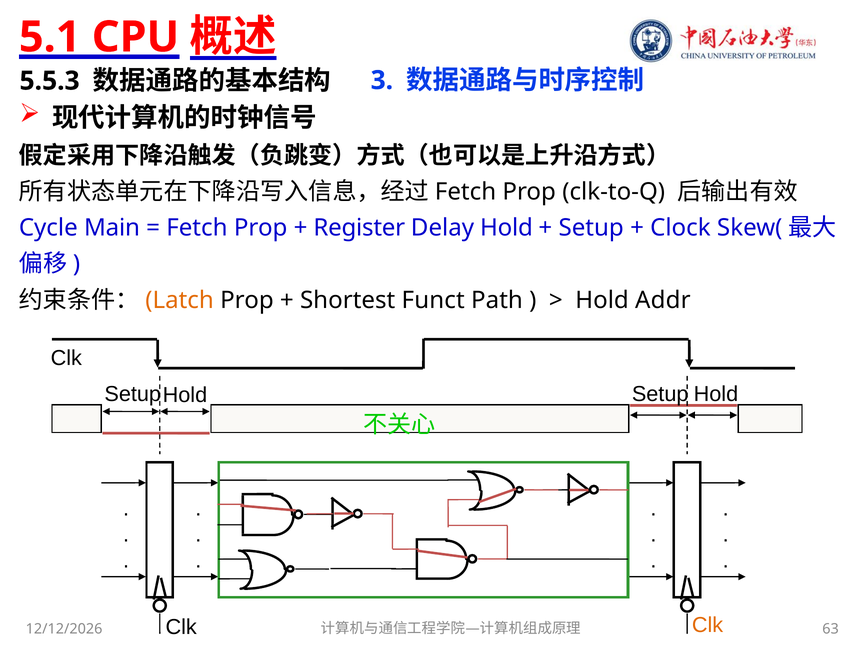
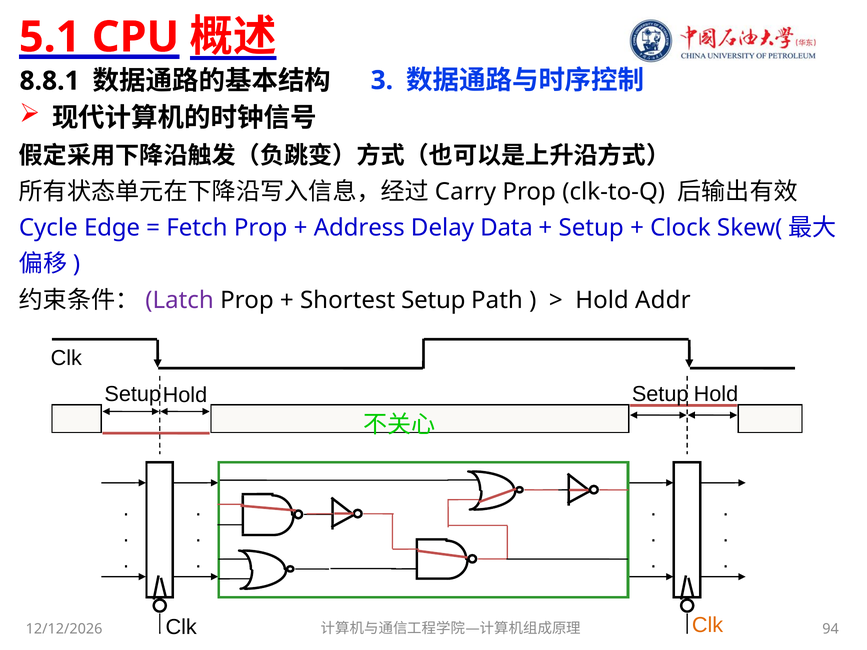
5.5.3: 5.5.3 -> 8.8.1 (50, 81)
Fetch: Fetch -> Carry (465, 192)
Main: Main -> Edge (112, 228)
Register: Register -> Address (359, 228)
Delay Hold: Hold -> Data (506, 228)
Latch colour: orange -> purple (180, 300)
Shortest Funct: Funct -> Setup (433, 300)
63: 63 -> 94 (831, 629)
